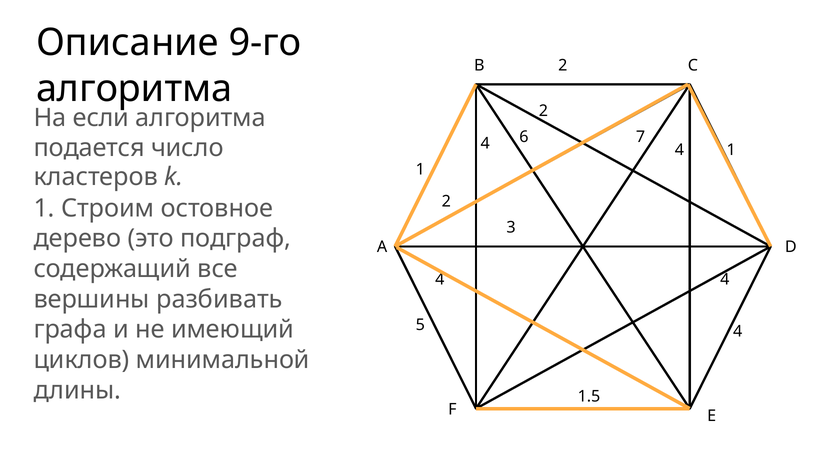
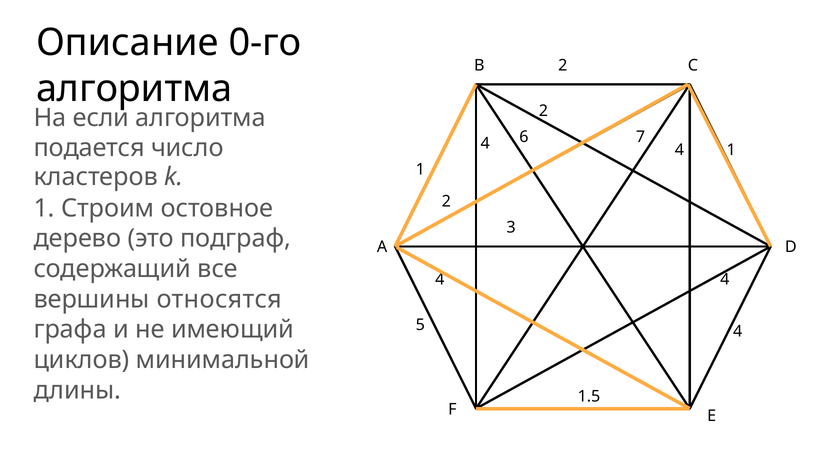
9-го: 9-го -> 0-го (265, 43)
разбивать: разбивать -> относятся (219, 299)
